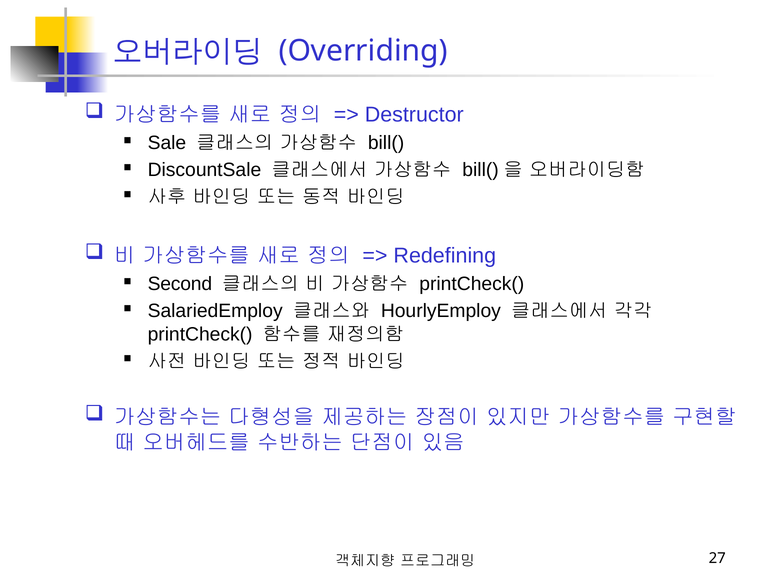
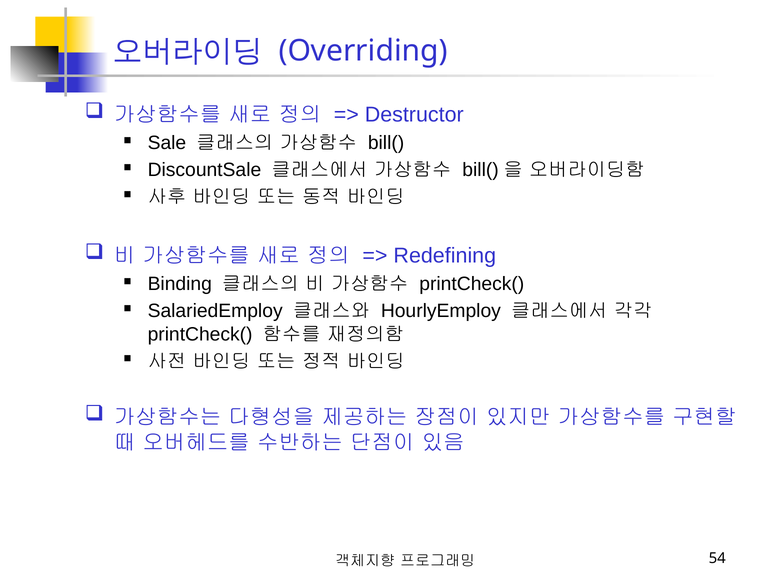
Second: Second -> Binding (180, 284)
27: 27 -> 54 (717, 558)
